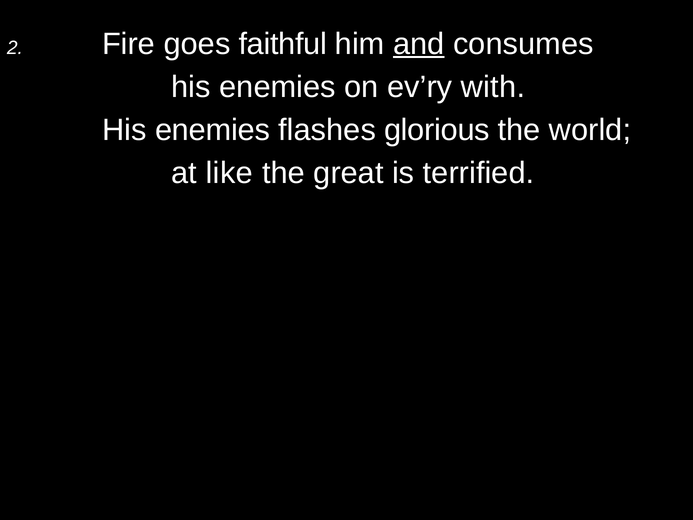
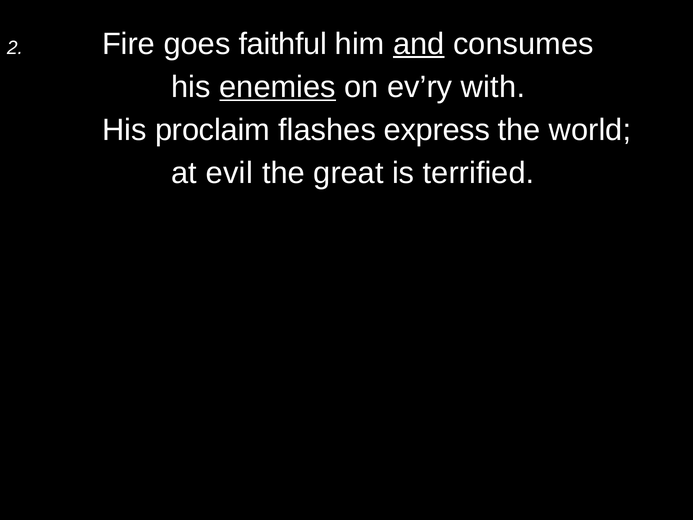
enemies underline: none -> present (278, 87)
enemies: enemies -> proclaim (213, 130)
glorious: glorious -> express (437, 130)
like: like -> evil (229, 173)
